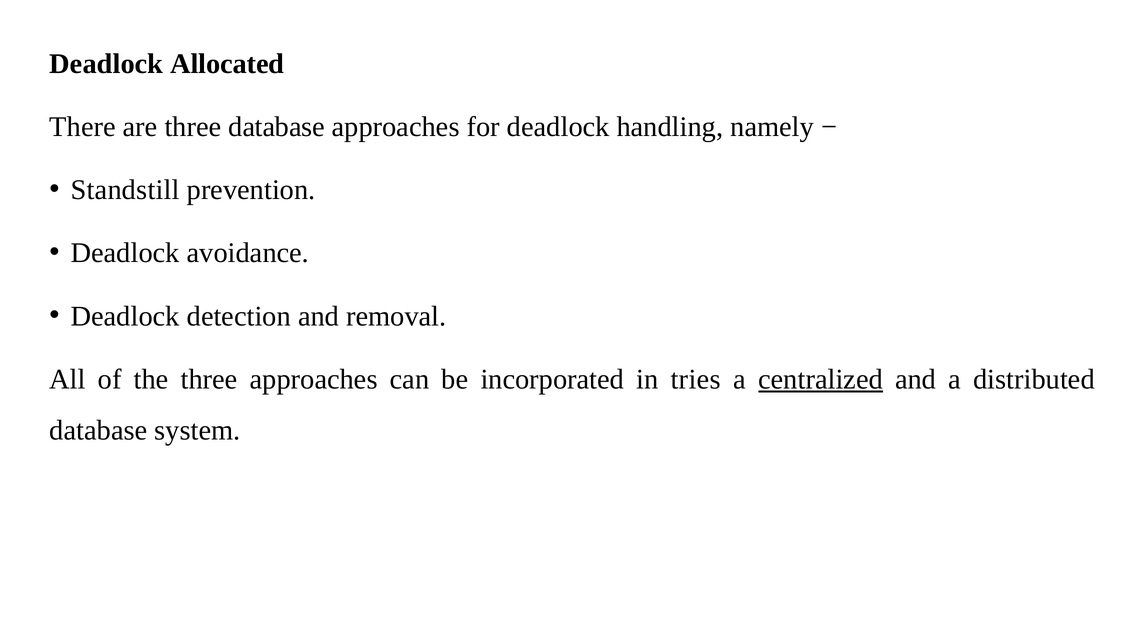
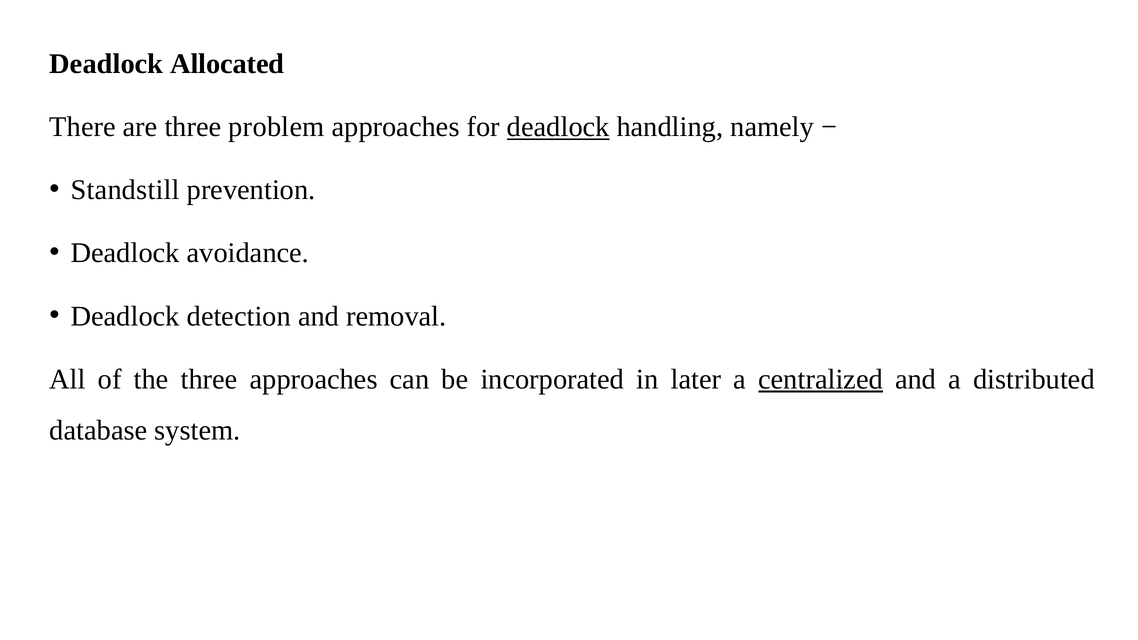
three database: database -> problem (276, 127)
deadlock underline: none -> present (558, 127)
tries: tries -> later (696, 379)
